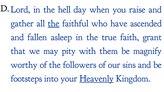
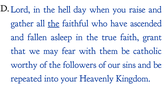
pity: pity -> fear (69, 51)
magnify: magnify -> catholic (147, 51)
footsteps: footsteps -> repeated (26, 79)
Heavenly underline: present -> none (97, 79)
